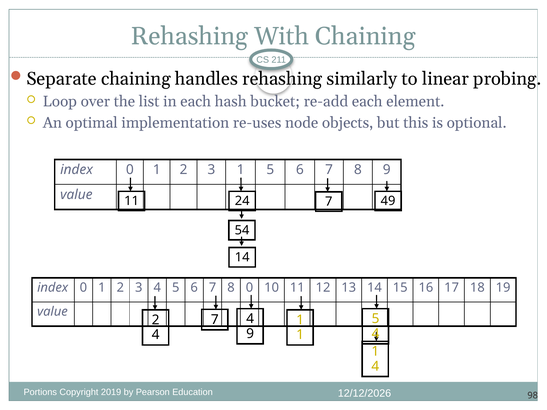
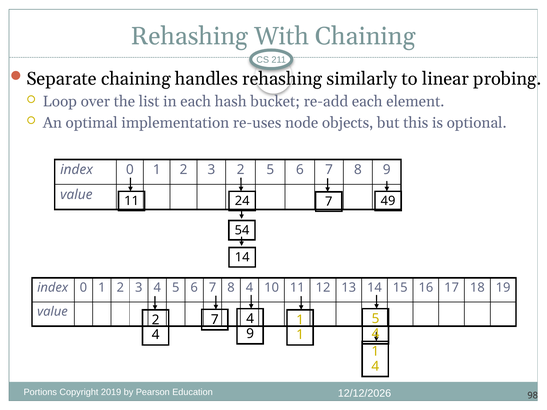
3 1: 1 -> 2 (241, 170)
8 0: 0 -> 4 (249, 288)
